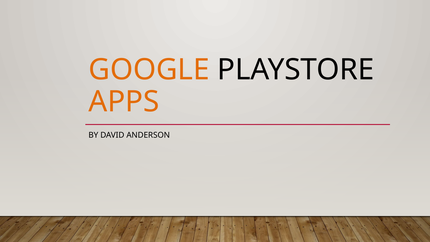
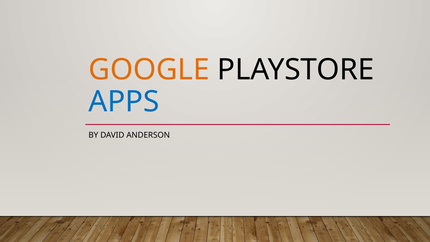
APPS colour: orange -> blue (124, 102)
